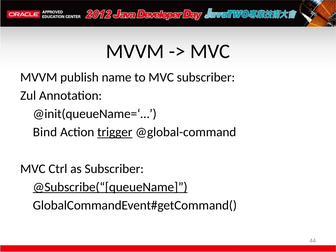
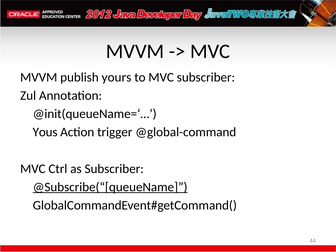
name: name -> yours (116, 77)
Bind: Bind -> Yous (45, 132)
trigger underline: present -> none (115, 132)
